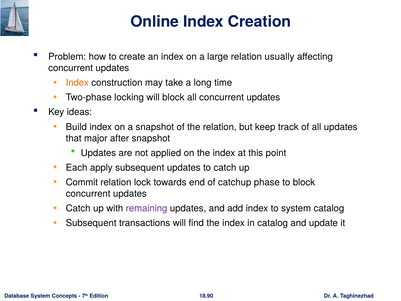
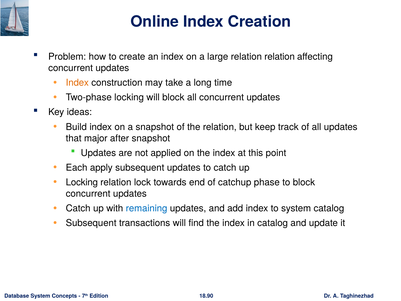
relation usually: usually -> relation (280, 57)
Commit: Commit -> Locking (82, 182)
remaining colour: purple -> blue (147, 208)
